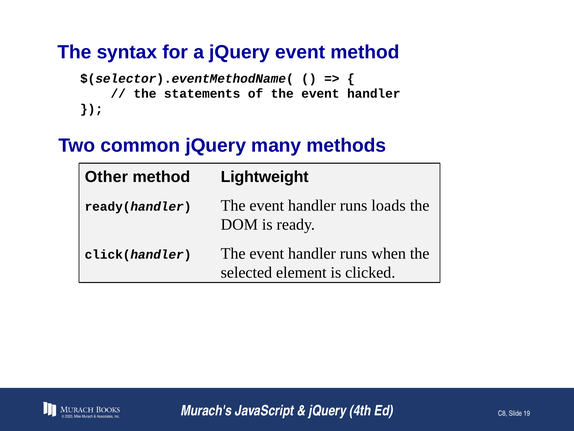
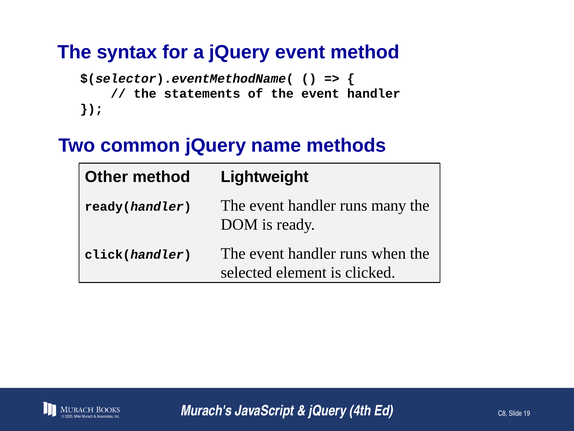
many: many -> name (276, 145)
loads: loads -> many (389, 205)
